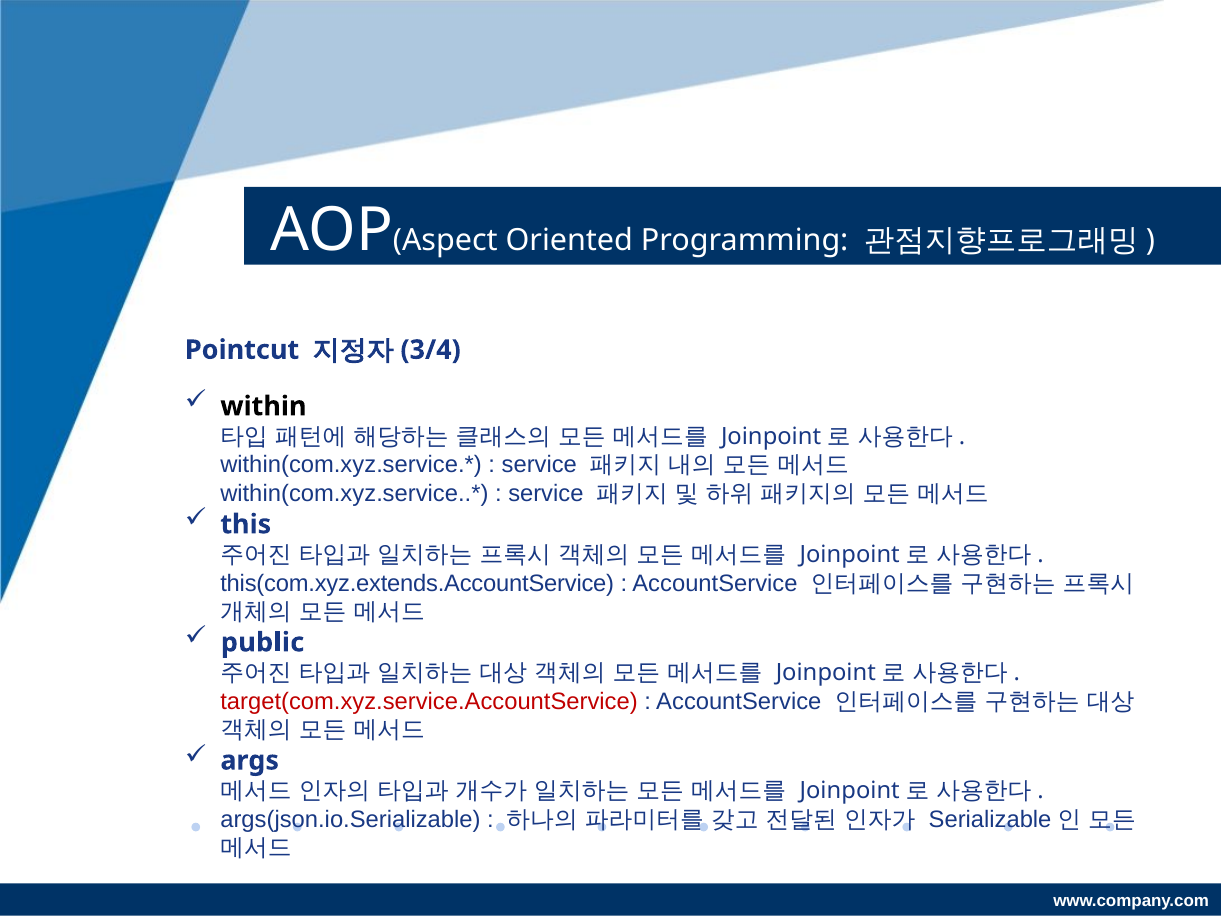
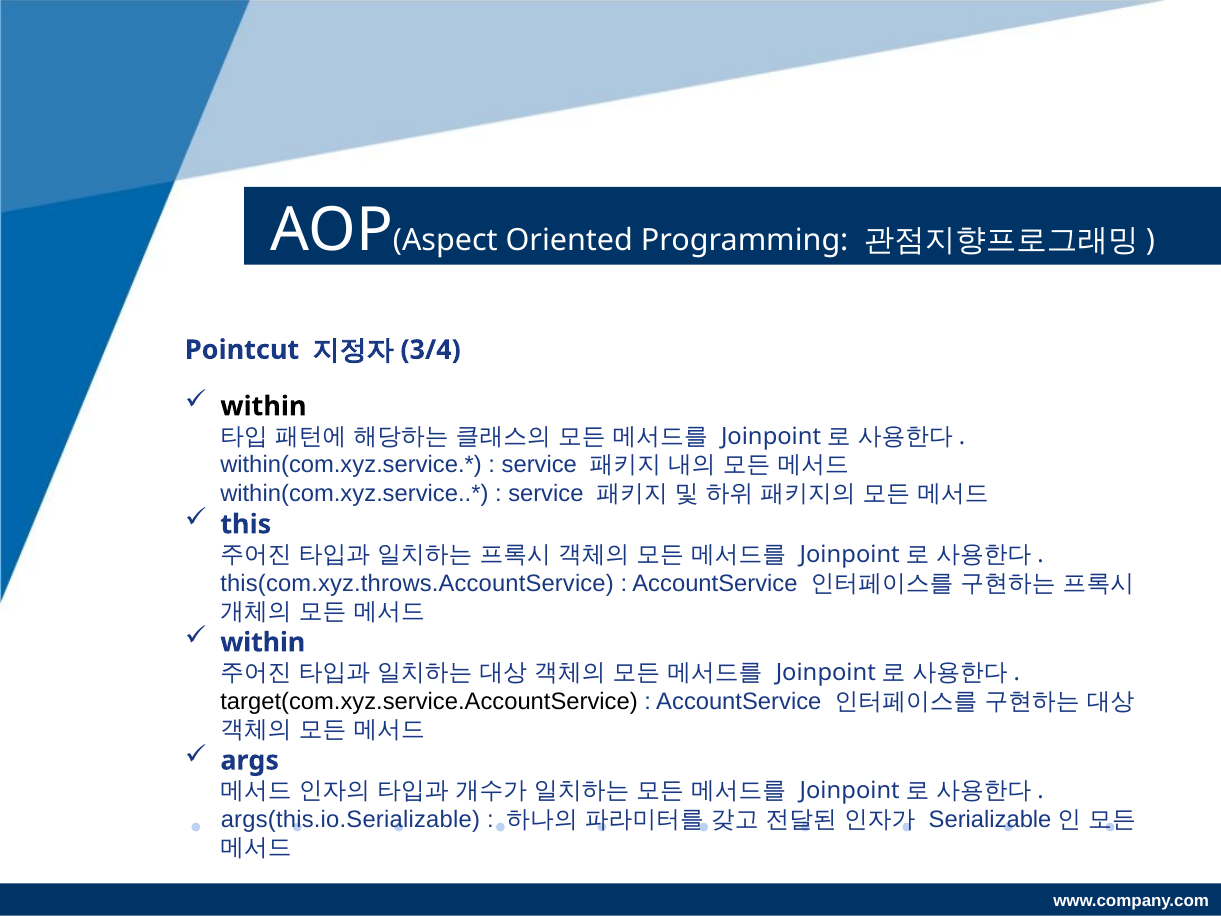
this(com.xyz.extends.AccountService: this(com.xyz.extends.AccountService -> this(com.xyz.throws.AccountService (417, 583)
public: public -> within (263, 642)
target(com.xyz.service.AccountService colour: red -> black (429, 701)
args(json.io.Serializable: args(json.io.Serializable -> args(this.io.Serializable (350, 819)
